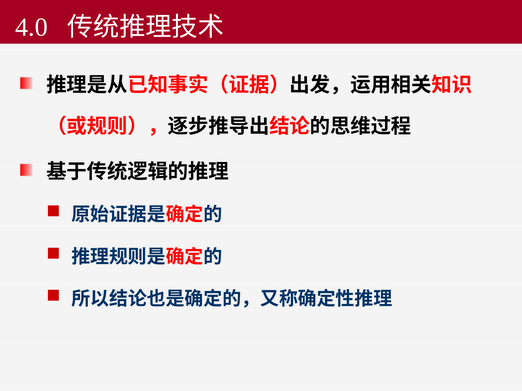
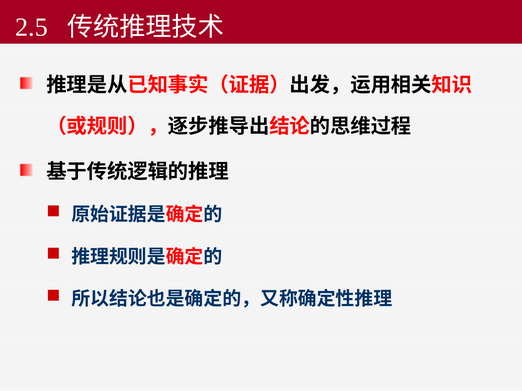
4.0: 4.0 -> 2.5 (32, 27)
